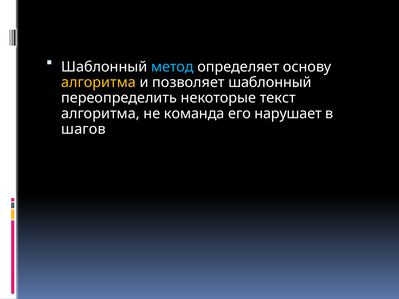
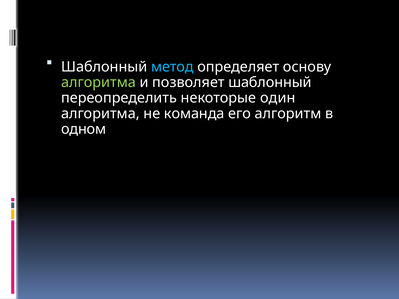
алгоритма colour: yellow -> light green (98, 83)
текст: текст -> один (278, 98)
нарушает: нарушает -> алгоритм (288, 114)
шагов: шагов -> одном (84, 129)
